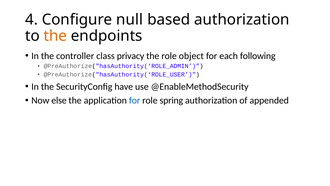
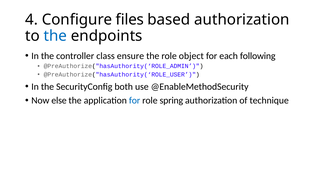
null: null -> files (130, 20)
the colour: orange -> blue (55, 36)
privacy: privacy -> ensure (130, 56)
have: have -> both (124, 86)
appended: appended -> technique (269, 100)
